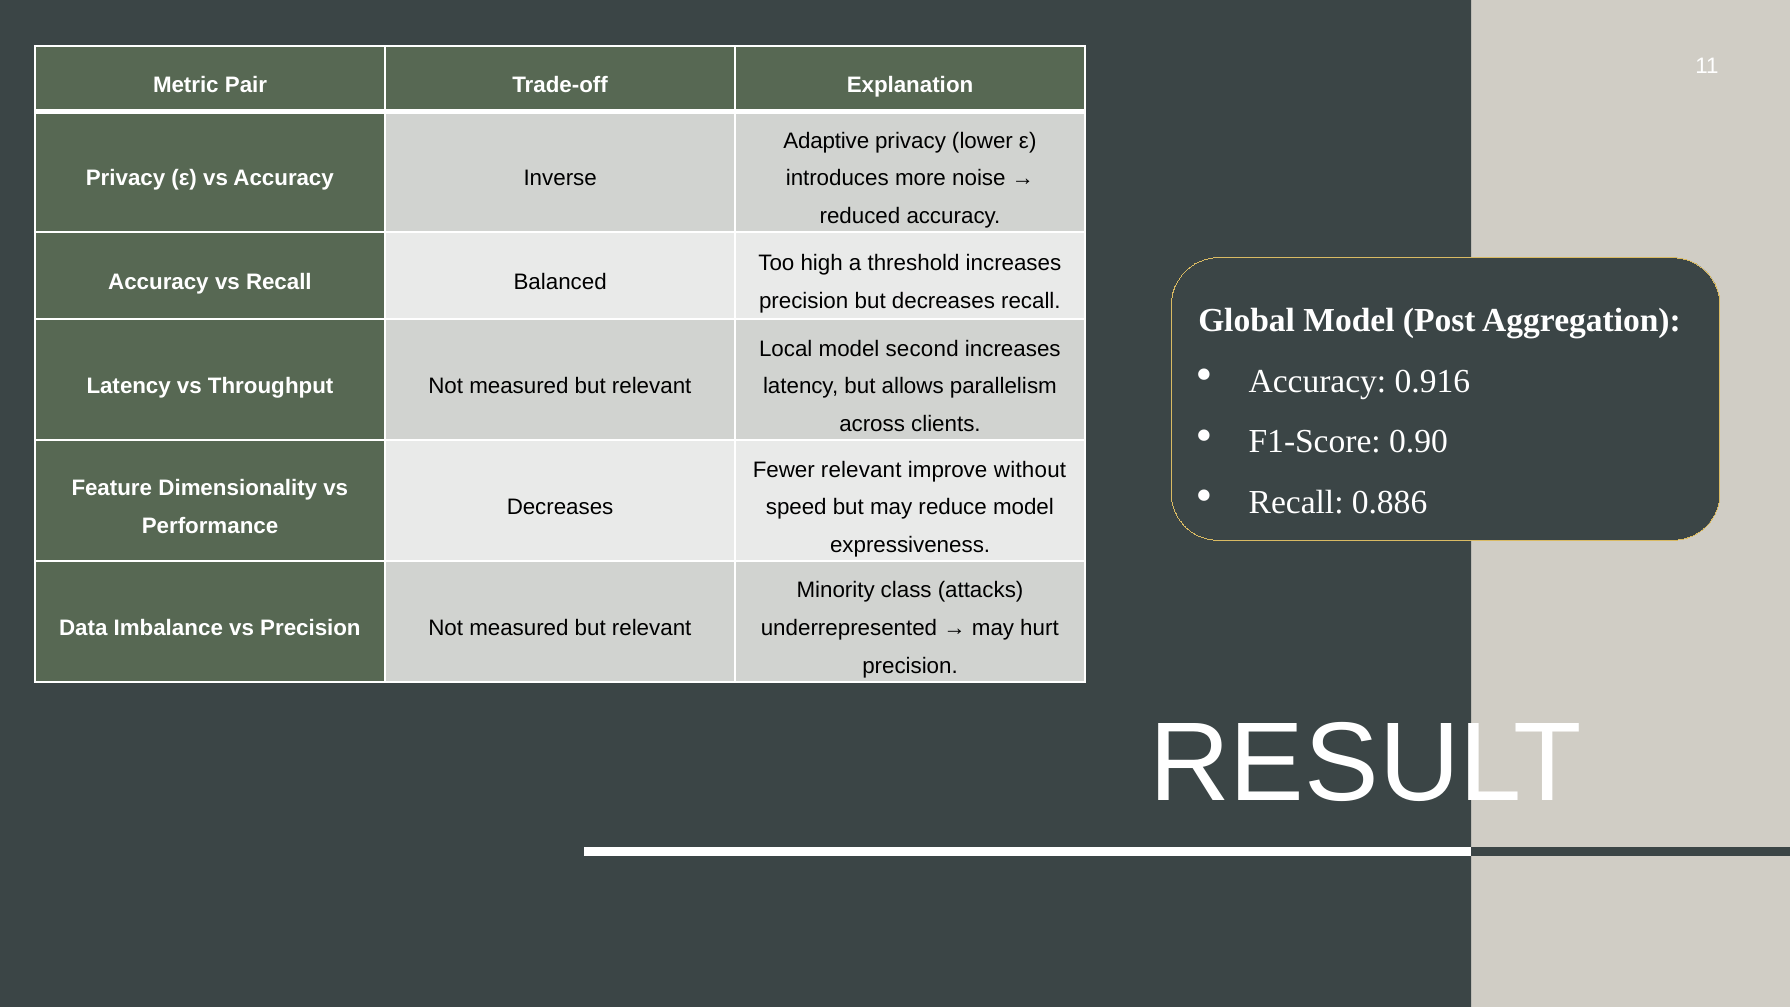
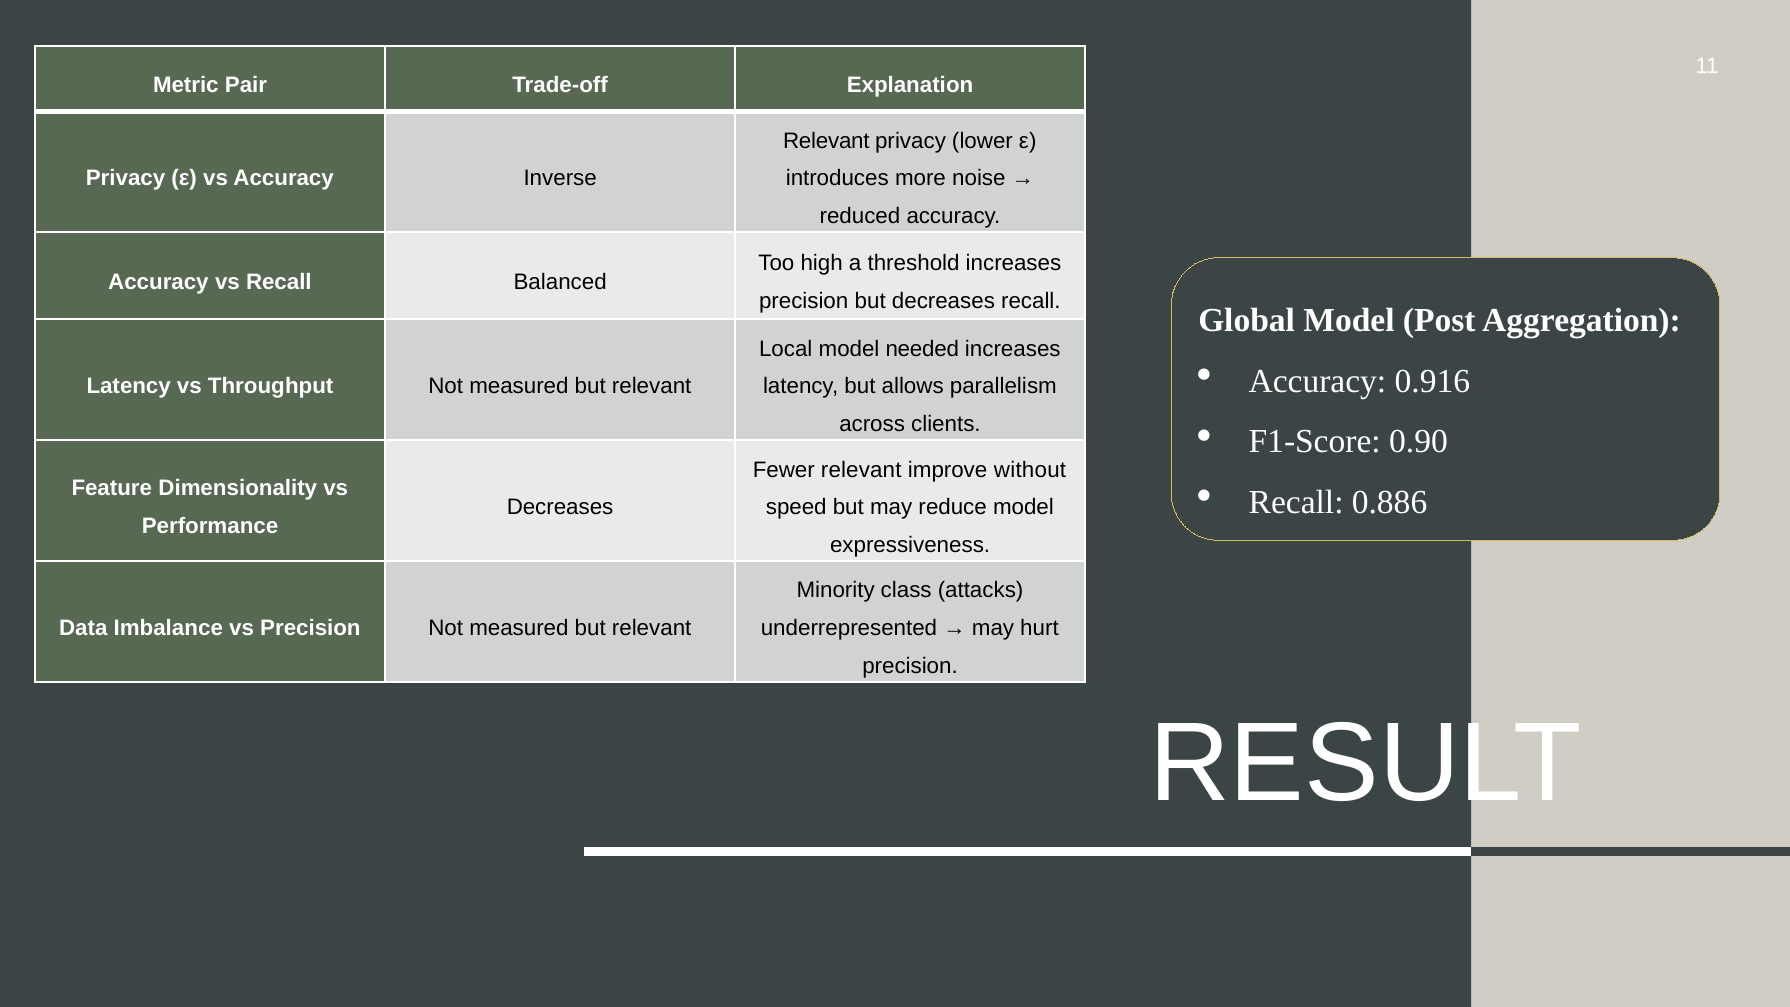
Adaptive: Adaptive -> Relevant (826, 141)
second: second -> needed (922, 349)
